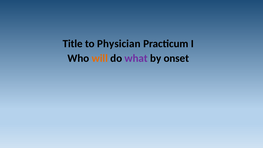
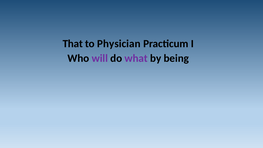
Title: Title -> That (73, 44)
will colour: orange -> purple (100, 58)
onset: onset -> being (176, 58)
